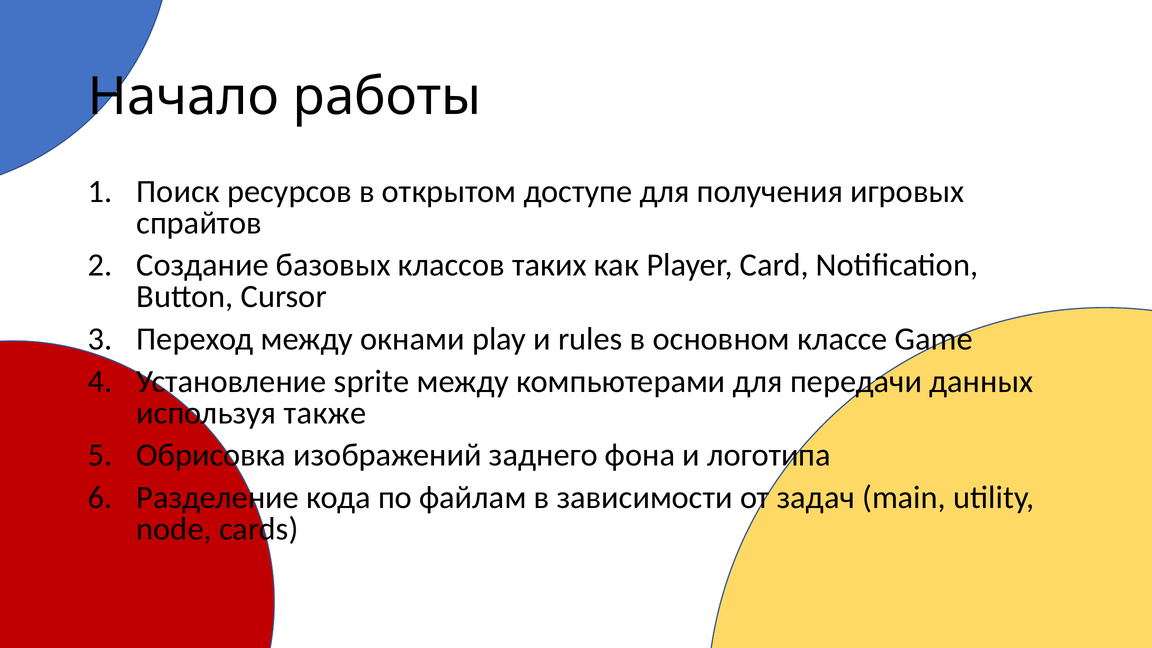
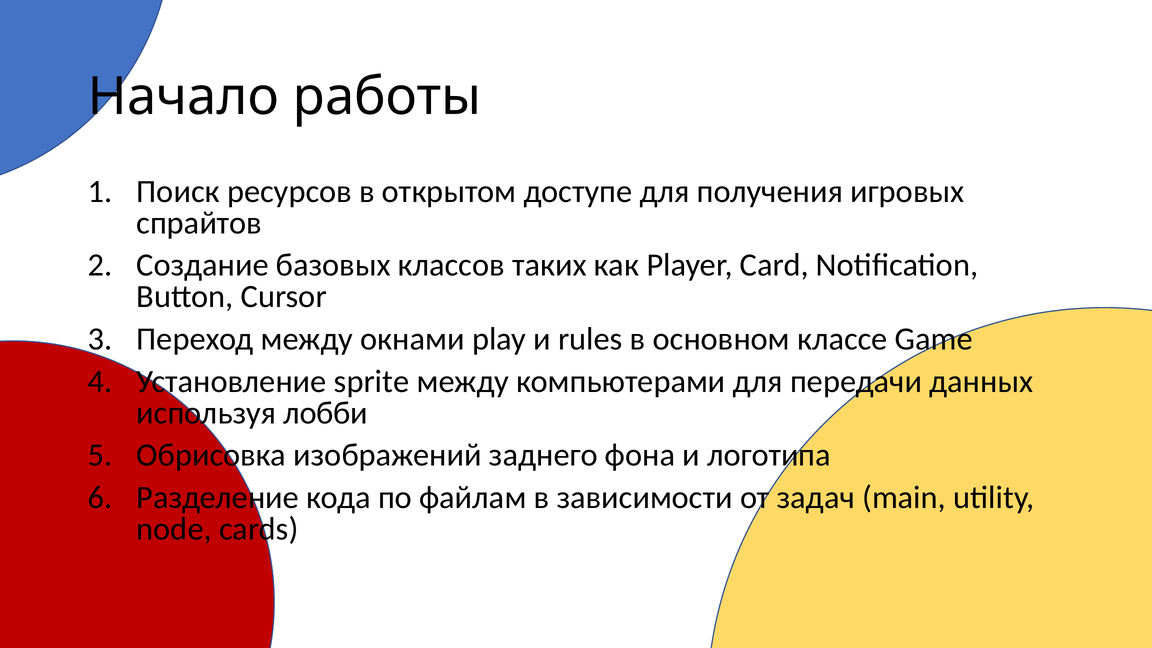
также: также -> лобби (326, 413)
